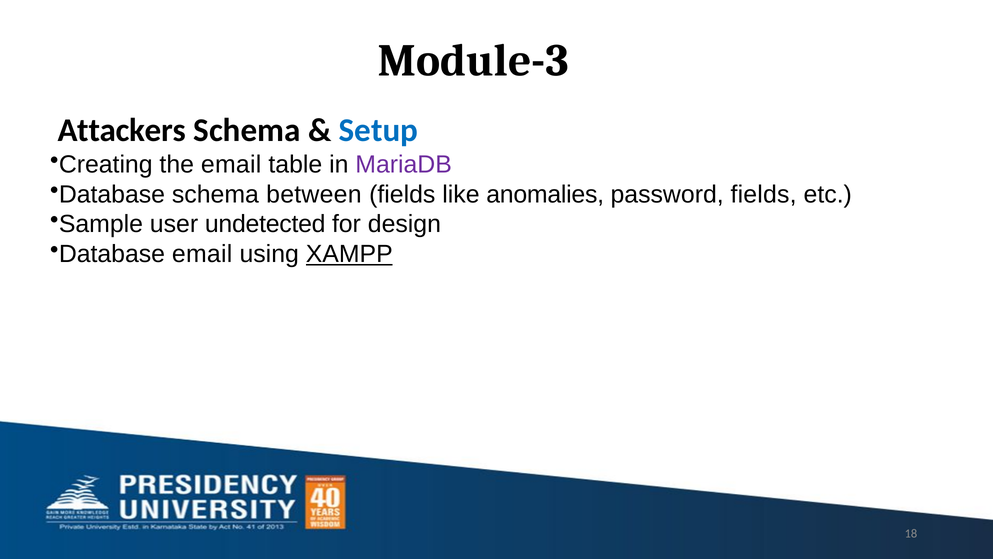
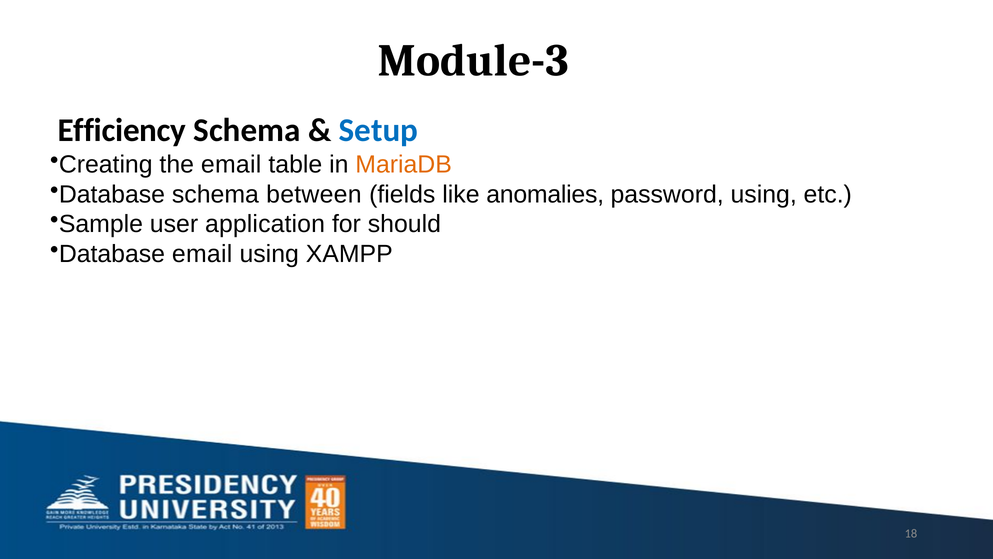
Attackers: Attackers -> Efficiency (122, 130)
MariaDB colour: purple -> orange (404, 164)
password fields: fields -> using (764, 194)
undetected: undetected -> application (265, 224)
design: design -> should (404, 224)
XAMPP underline: present -> none (349, 254)
